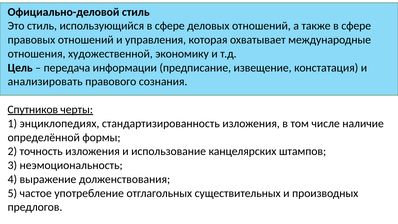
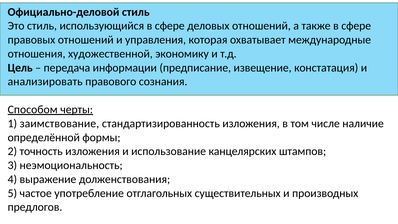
Спутников: Спутников -> Способом (33, 109)
энциклопедиях: энциклопедиях -> заимствование (59, 123)
